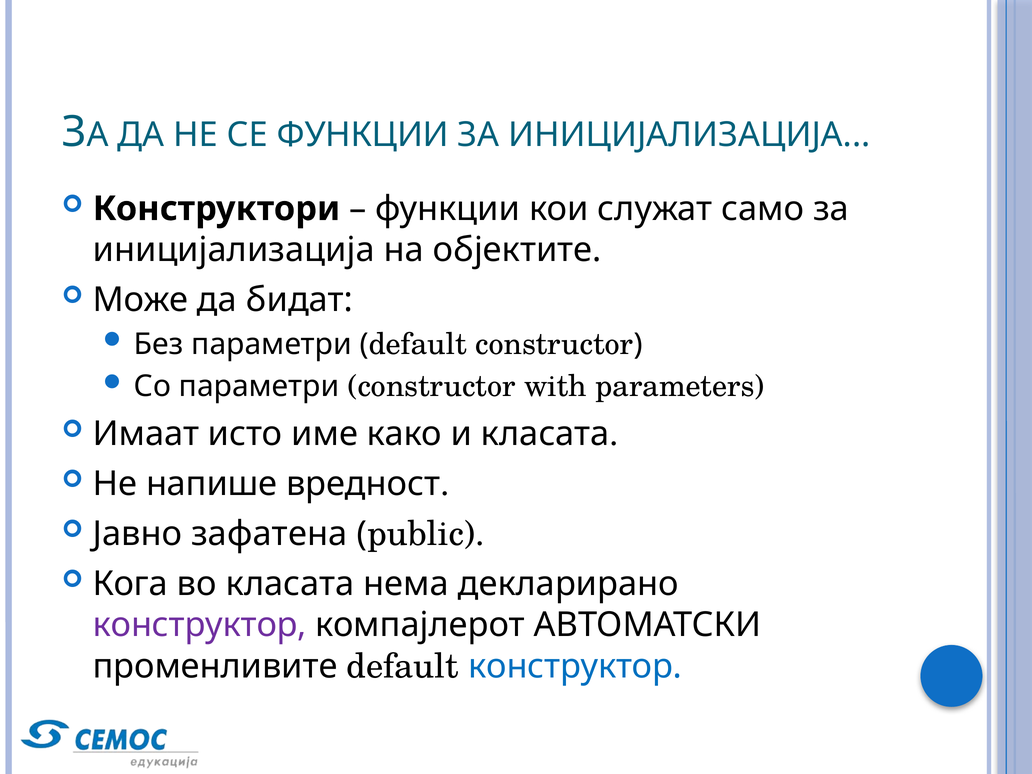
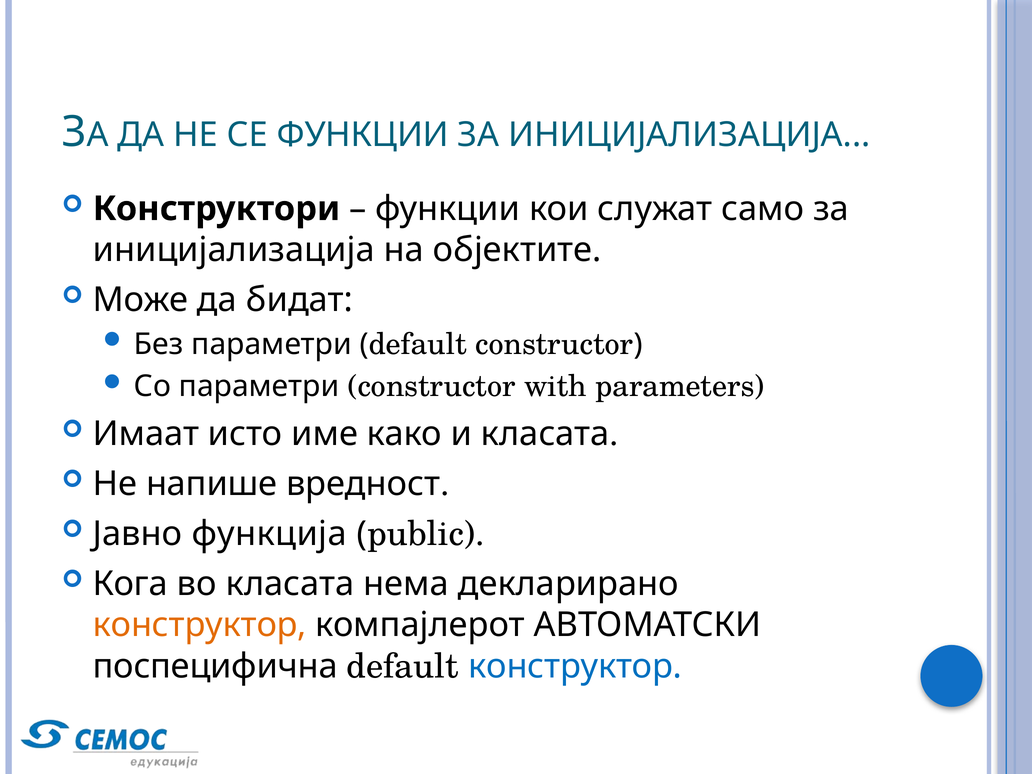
зафатена: зафатена -> функција (269, 534)
конструктор colour: purple -> orange (200, 625)
променливите: променливите -> поспецифична (215, 666)
